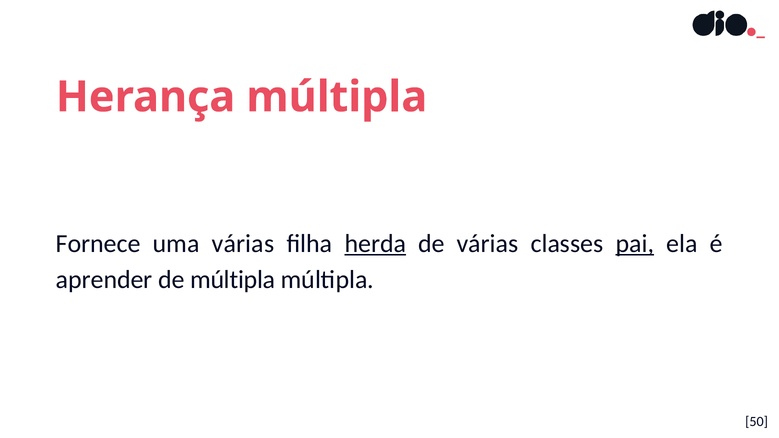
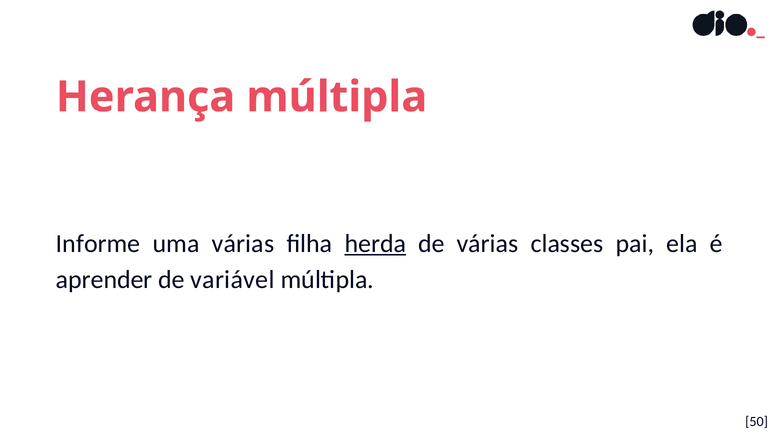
Fornece: Fornece -> Informe (98, 244)
pai underline: present -> none (635, 244)
de múltipla: múltipla -> variável (232, 280)
